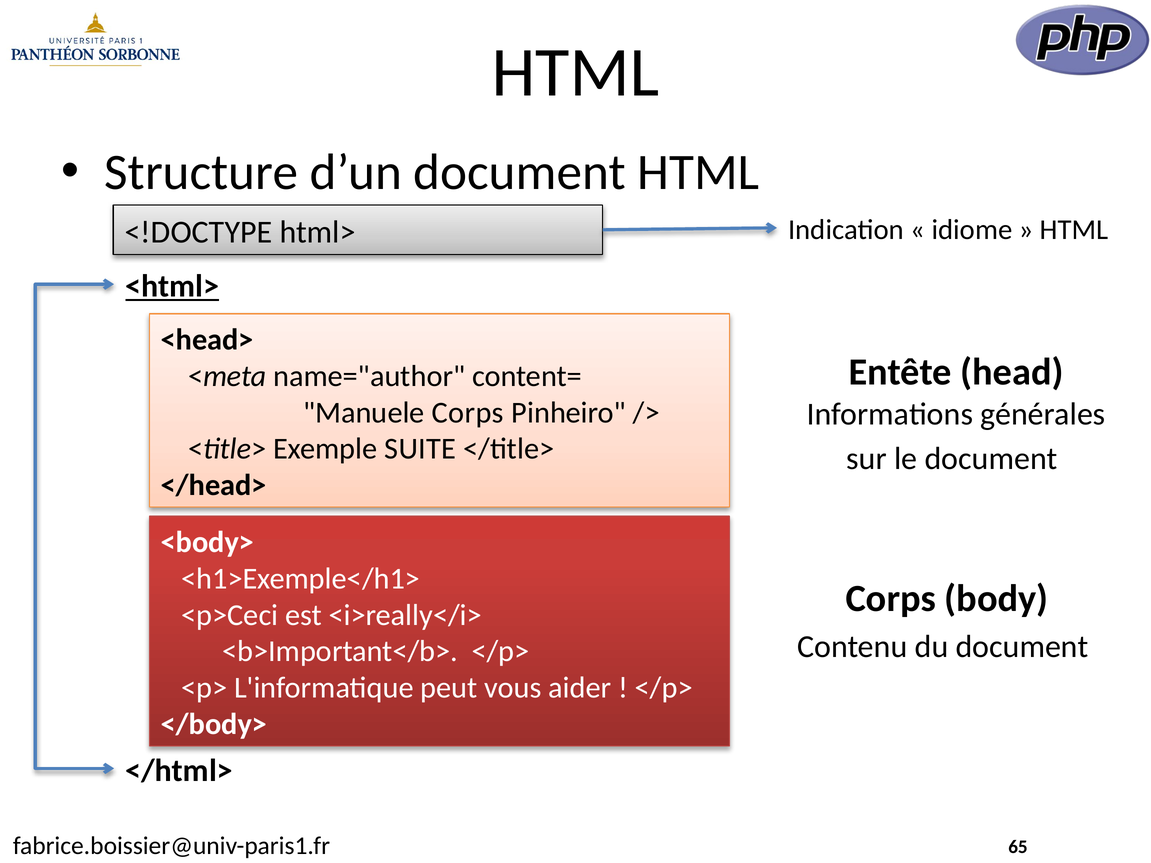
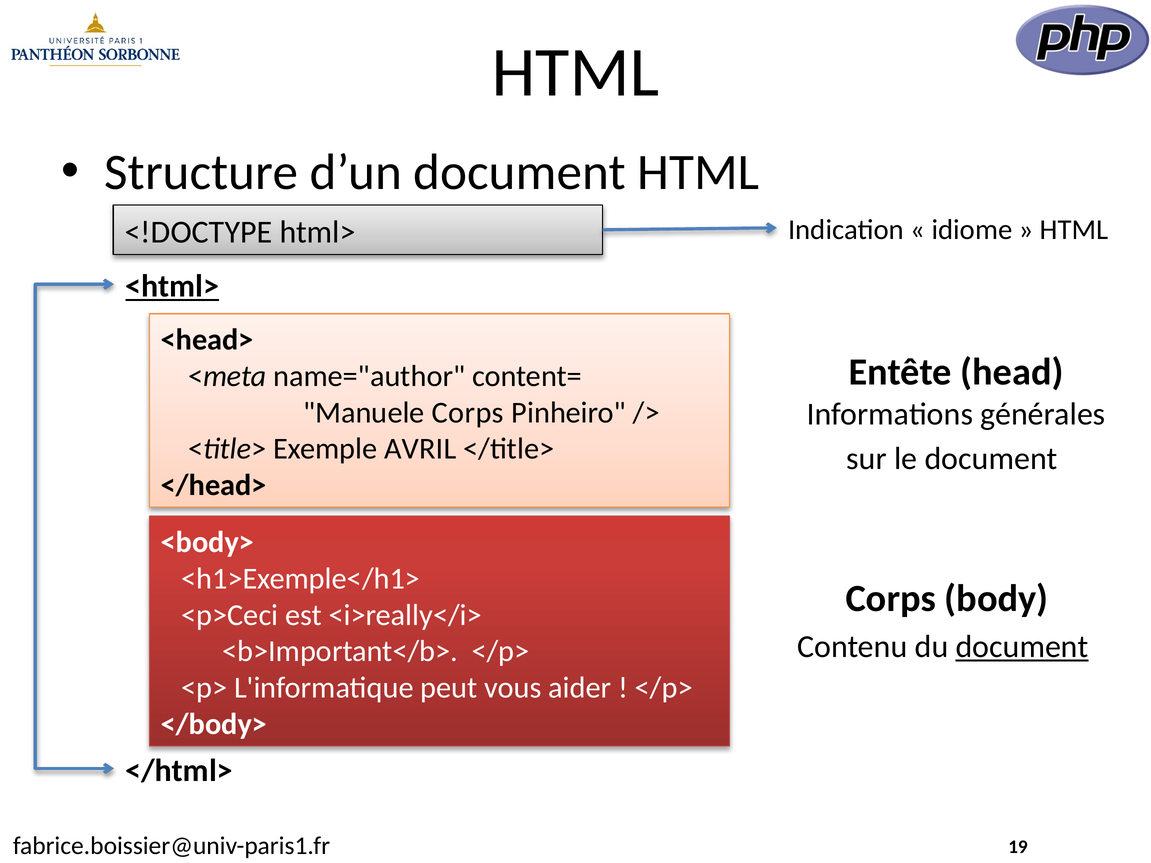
SUITE: SUITE -> AVRIL (420, 449)
document underline: none -> present (1022, 647)
65: 65 -> 19 (1018, 847)
